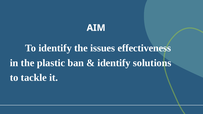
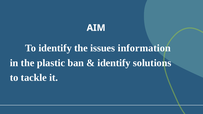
effectiveness: effectiveness -> information (144, 48)
